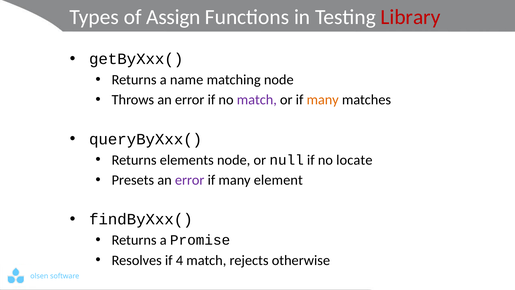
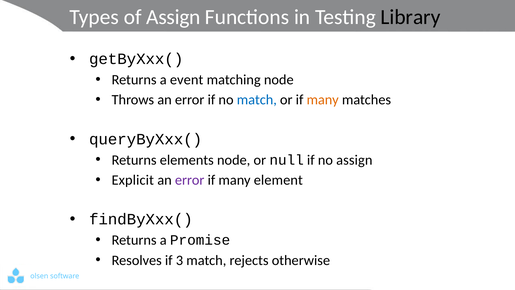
Library colour: red -> black (410, 17)
name: name -> event (187, 80)
match colour: purple -> blue (257, 100)
no locate: locate -> assign (354, 160)
Presets: Presets -> Explicit (133, 180)
4: 4 -> 3 (179, 260)
